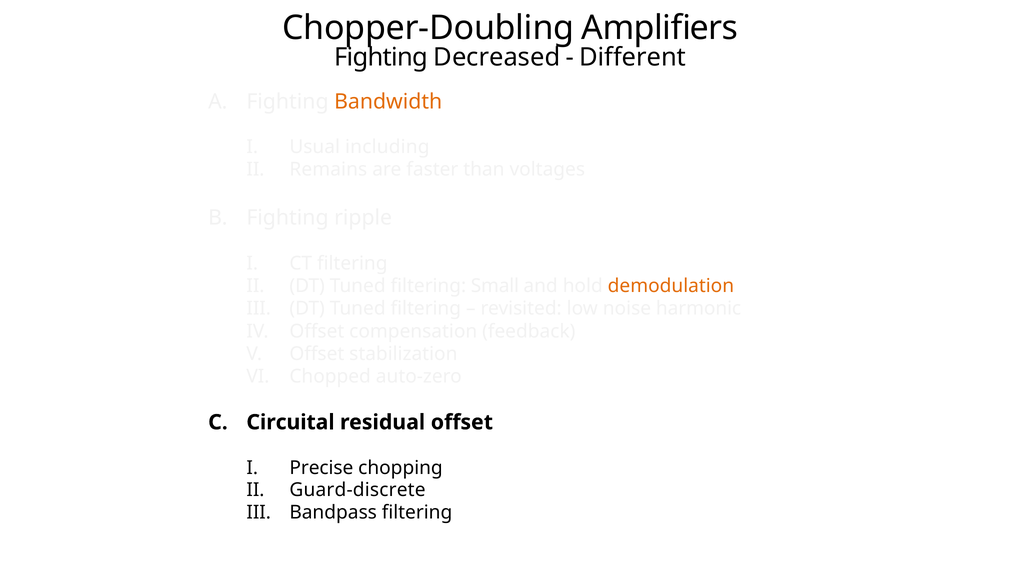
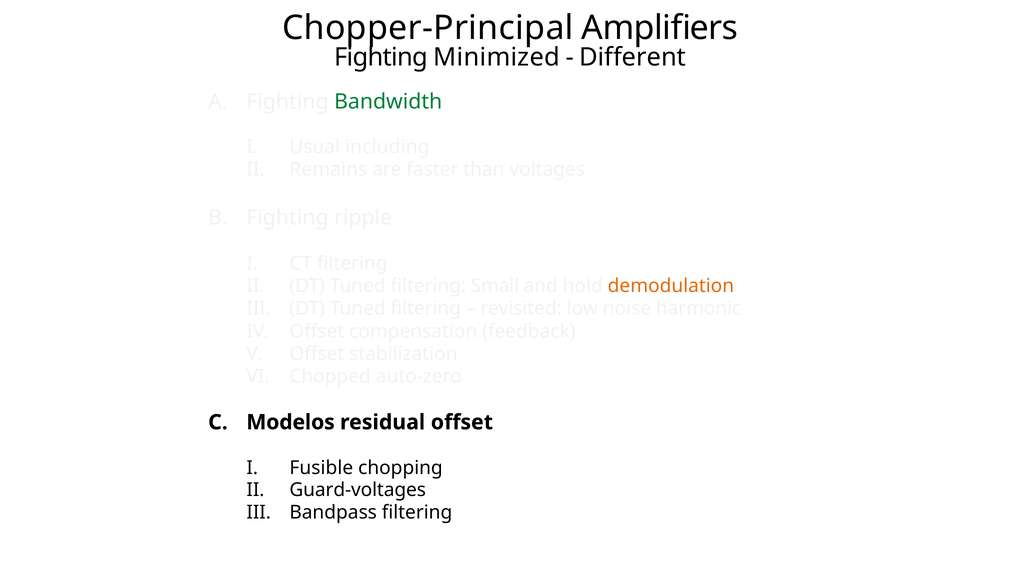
Chopper-Doubling: Chopper-Doubling -> Chopper-Principal (428, 28)
Decreased: Decreased -> Minimized (497, 57)
Bandwidth colour: orange -> green (388, 102)
Circuital: Circuital -> Modelos (291, 422)
Precise: Precise -> Fusible (321, 468)
Guard-discrete: Guard-discrete -> Guard-voltages (358, 490)
